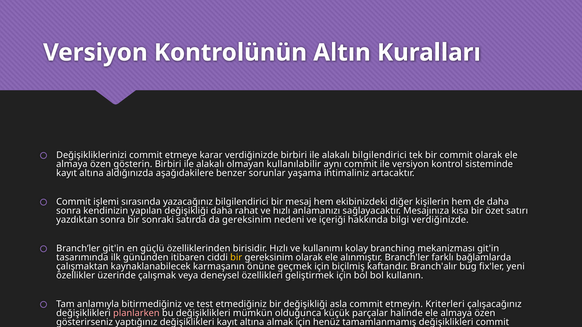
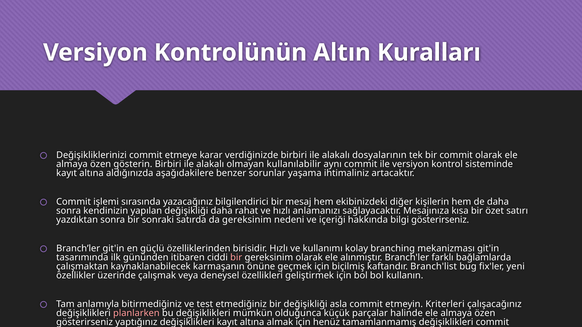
alakalı bilgilendirici: bilgilendirici -> dosyalarının (379, 155)
bilgi verdiğinizde: verdiğinizde -> gösterirseniz (440, 220)
bir colour: yellow -> pink (236, 258)
Branch'alır: Branch'alır -> Branch'list (434, 267)
